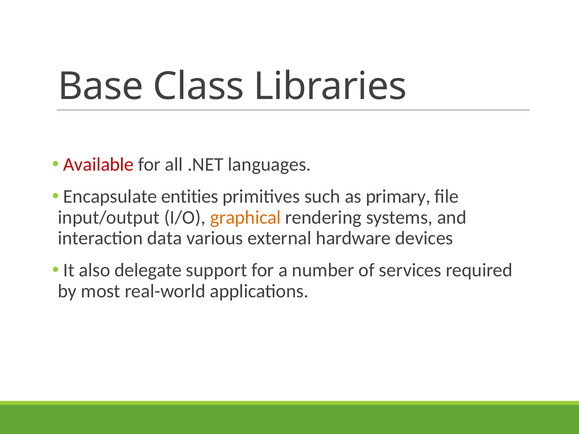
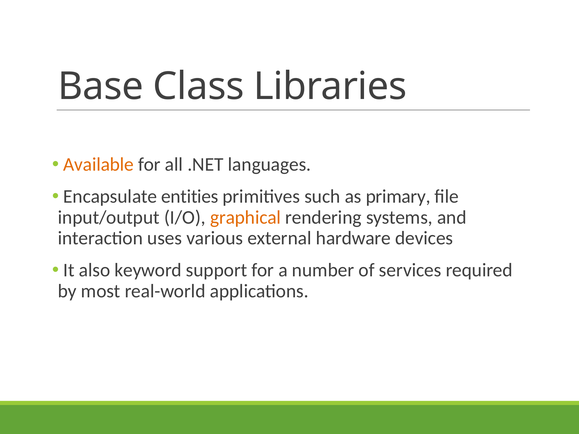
Available colour: red -> orange (99, 165)
data: data -> uses (165, 238)
delegate: delegate -> keyword (148, 270)
